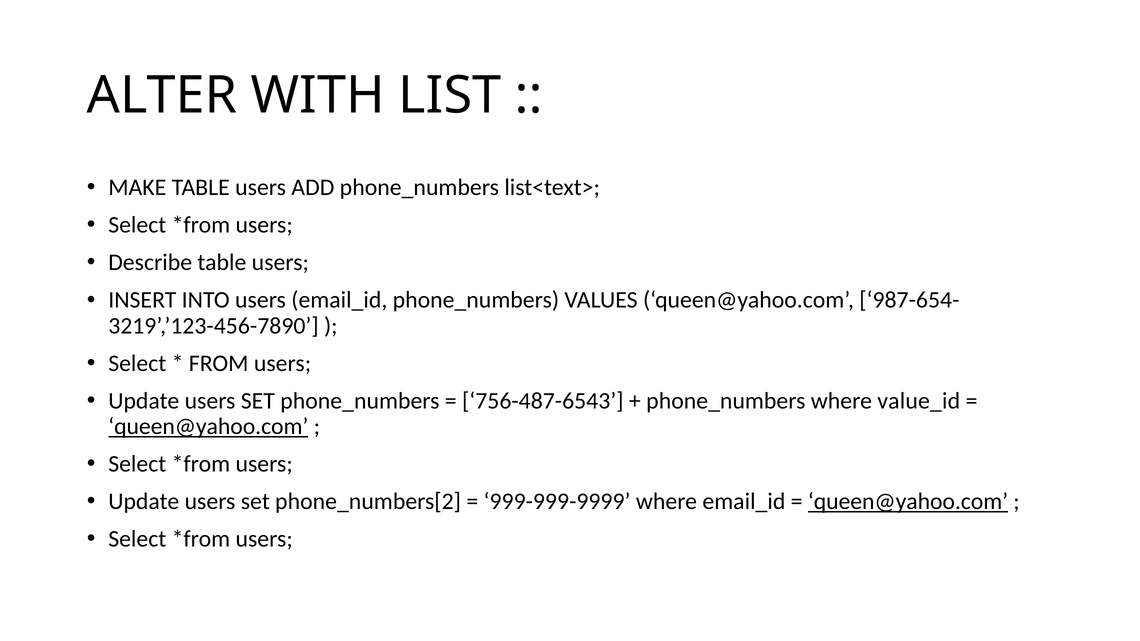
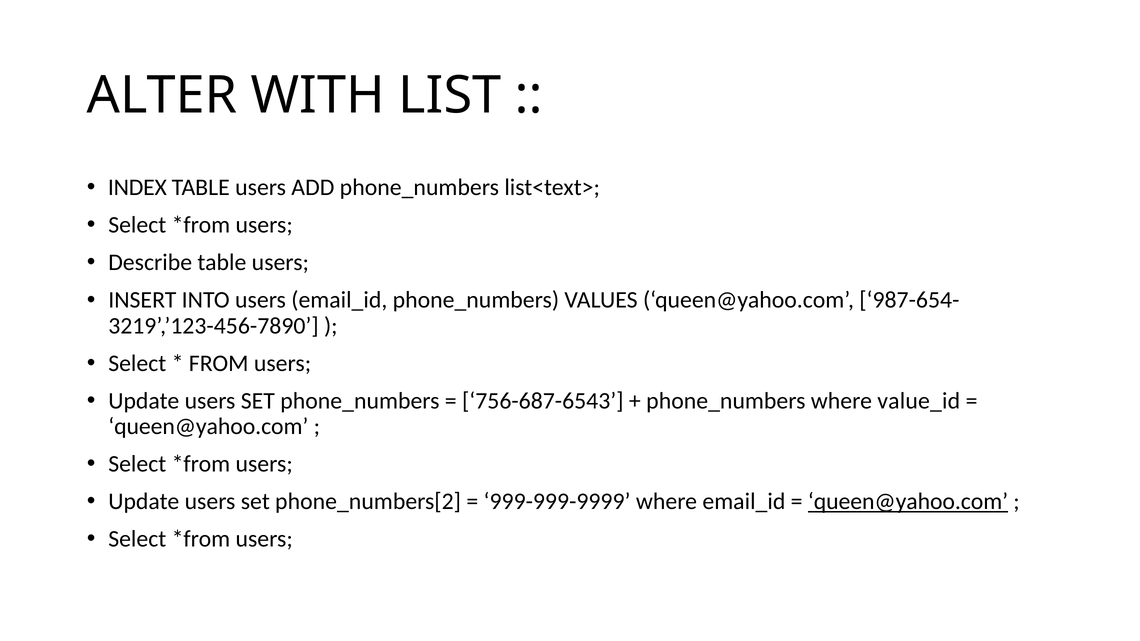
MAKE: MAKE -> INDEX (137, 188)
756-487-6543: 756-487-6543 -> 756-687-6543 (543, 401)
queen@yahoo.com underline: present -> none (208, 427)
